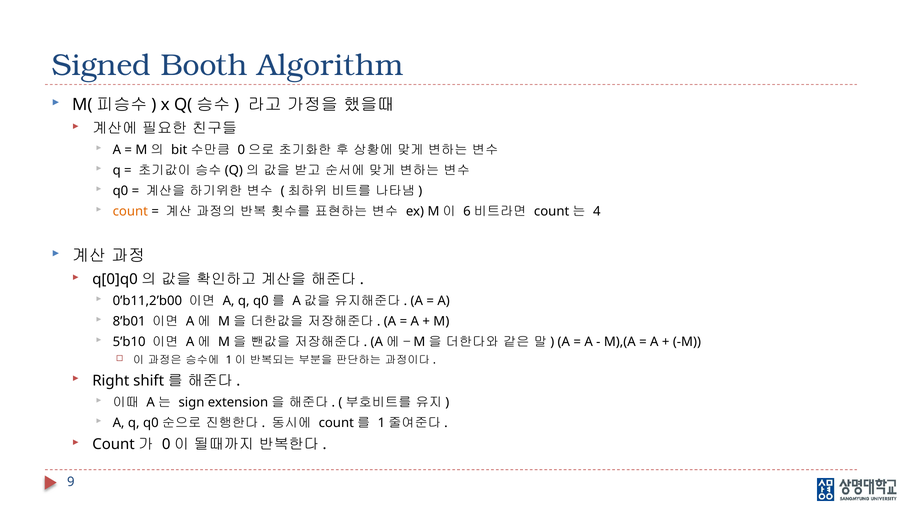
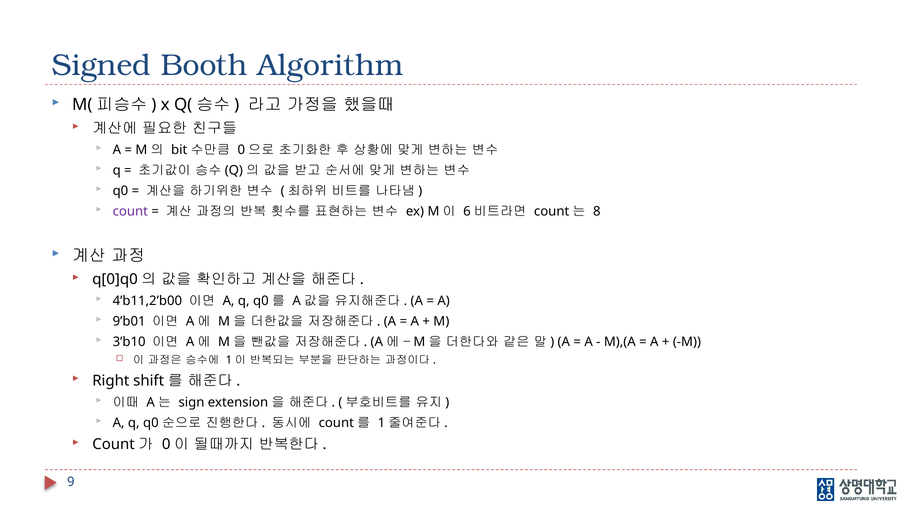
count colour: orange -> purple (130, 211)
4: 4 -> 8 (597, 211)
0’b11,2’b00: 0’b11,2’b00 -> 4’b11,2’b00 (147, 301)
8’b01: 8’b01 -> 9’b01 (129, 322)
5’b10: 5’b10 -> 3’b10 (129, 342)
